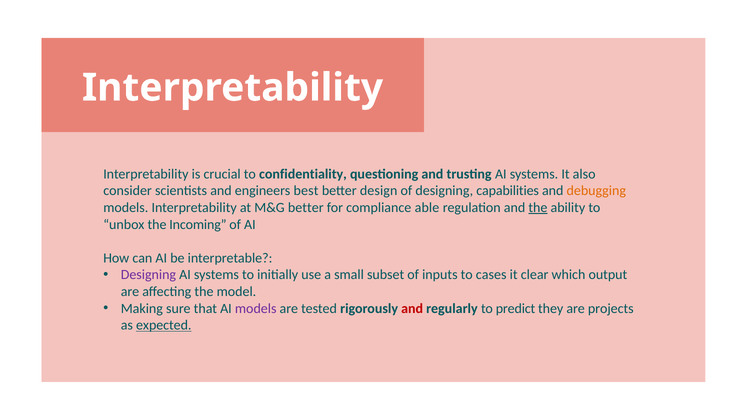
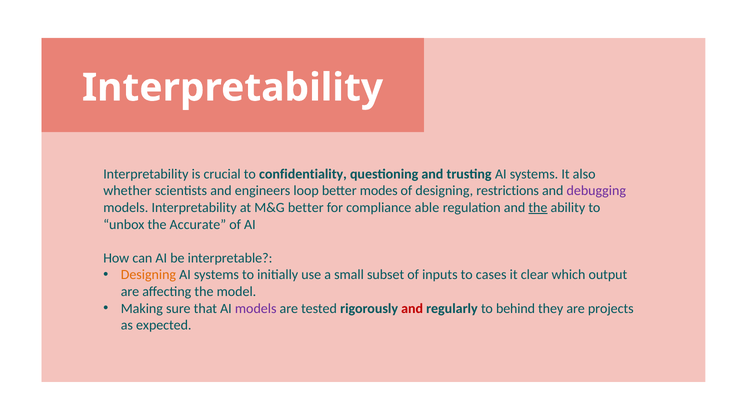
consider: consider -> whether (128, 191)
best: best -> loop (306, 191)
design: design -> modes (379, 191)
capabilities: capabilities -> restrictions (508, 191)
debugging colour: orange -> purple (596, 191)
Incoming: Incoming -> Accurate (198, 224)
Designing colour: purple -> orange (148, 275)
predict: predict -> behind (516, 309)
expected underline: present -> none (164, 325)
